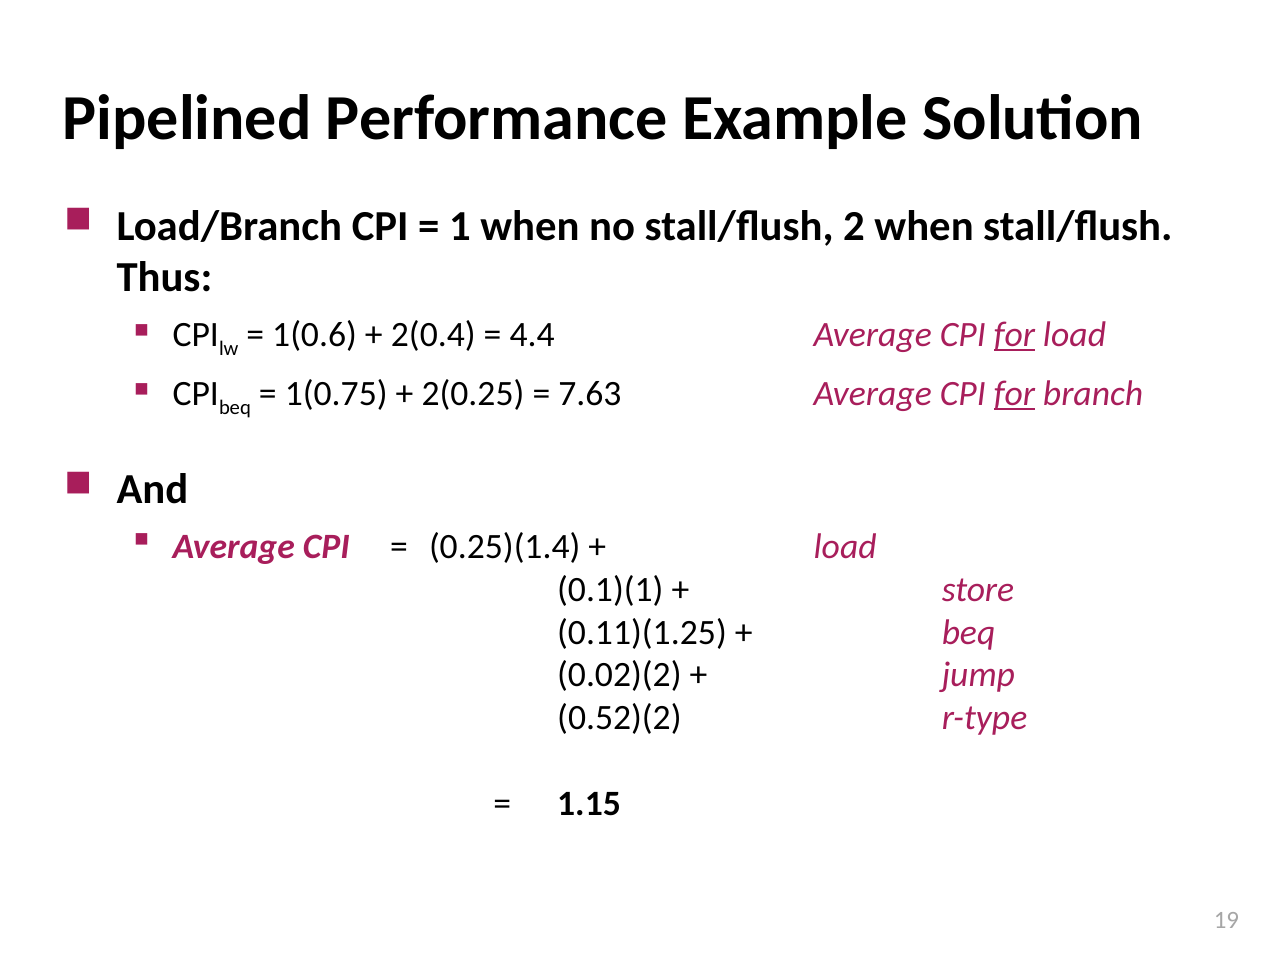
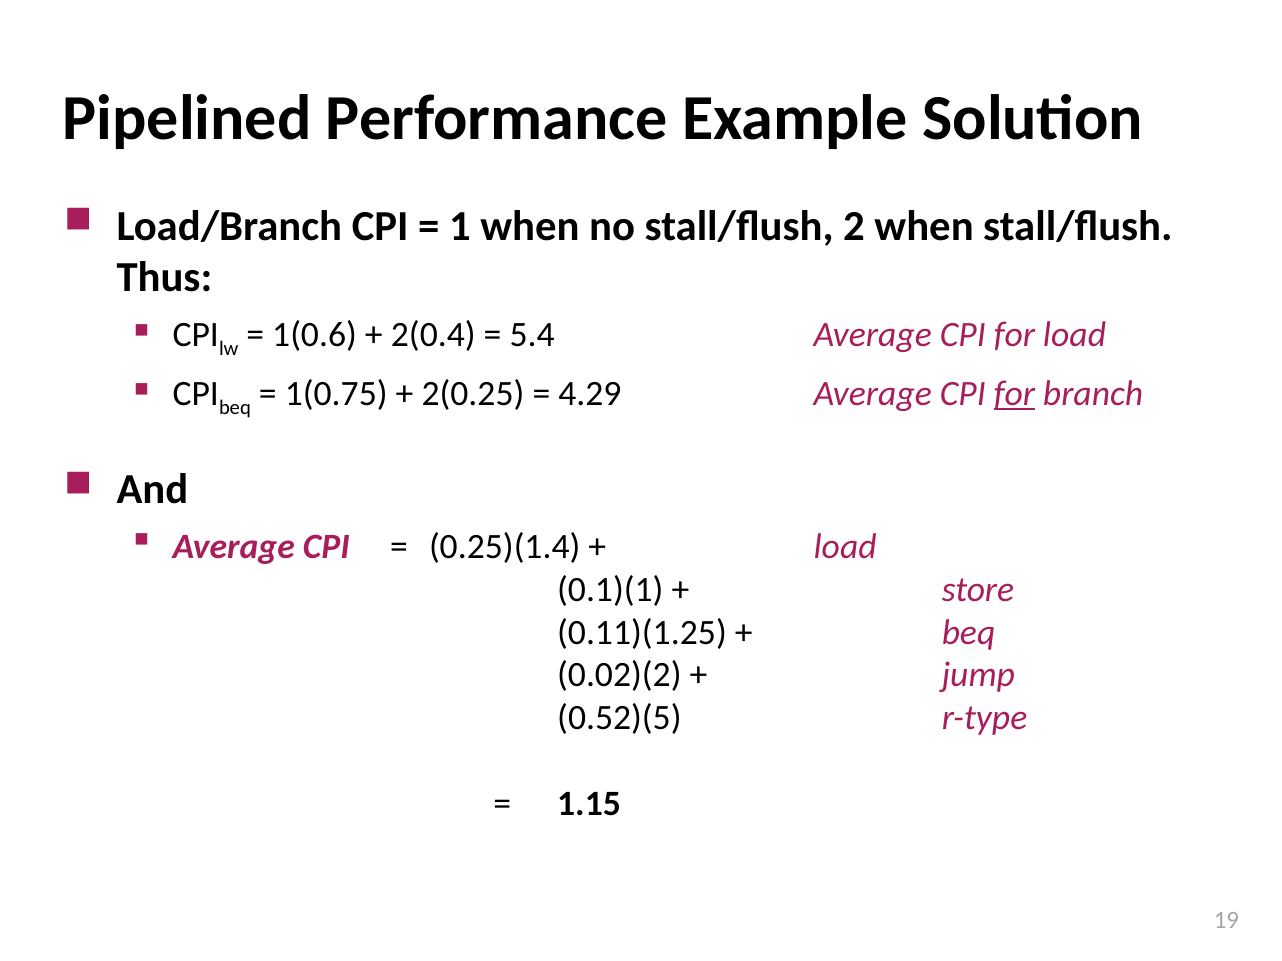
4.4: 4.4 -> 5.4 (532, 335)
for underline: present -> none (1014, 335)
7.63: 7.63 -> 4.29 (590, 394)
0.52)(2: 0.52)(2 -> 0.52)(5 (619, 718)
